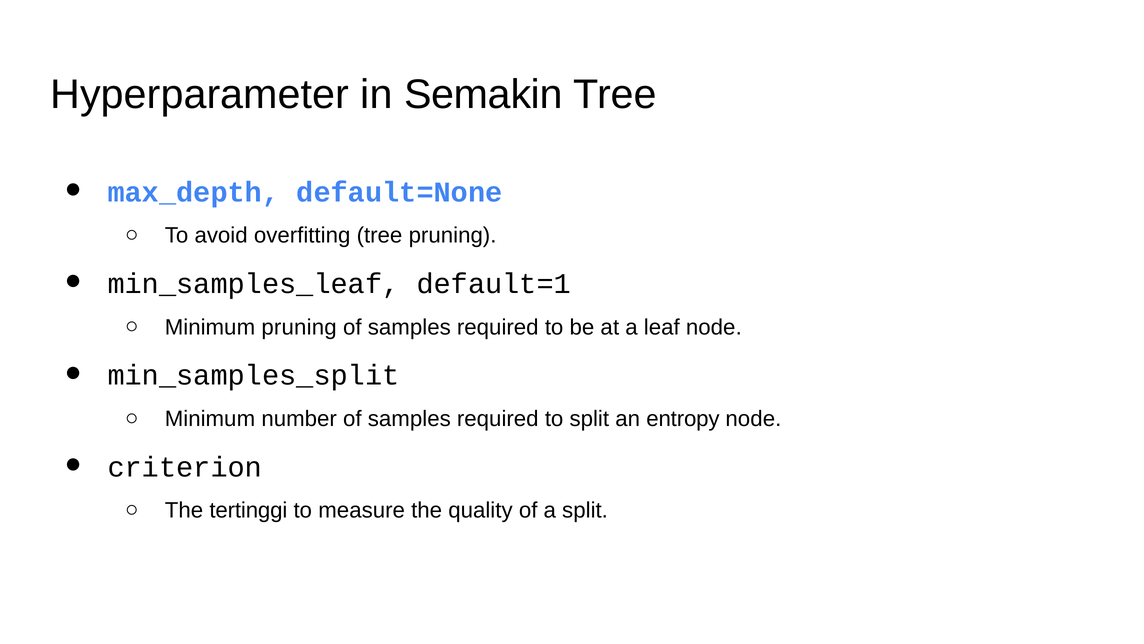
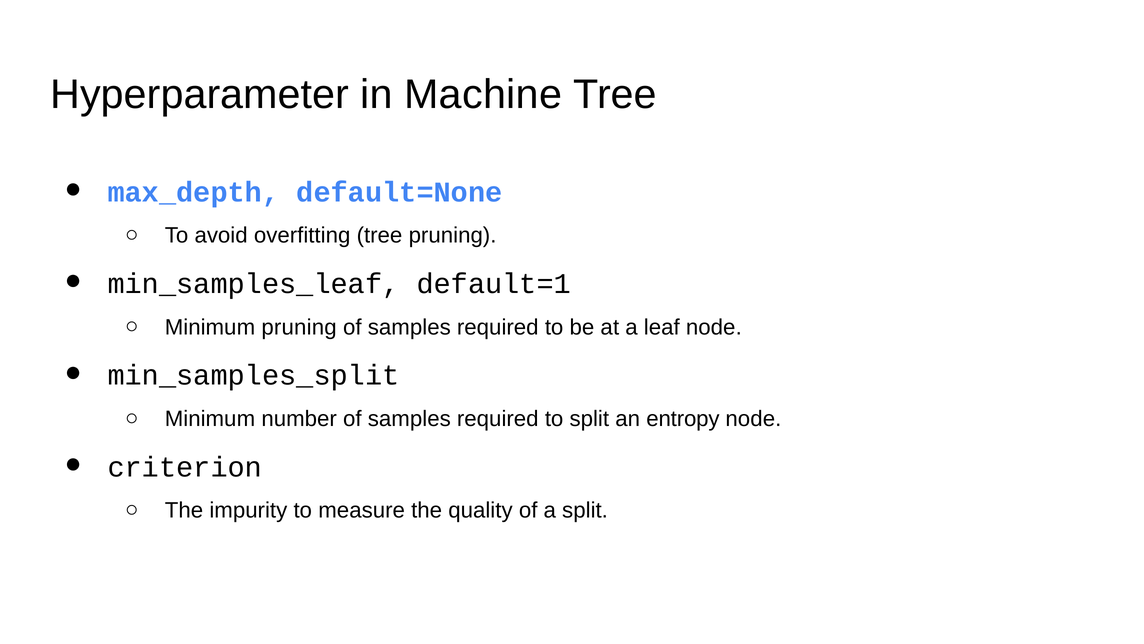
Semakin: Semakin -> Machine (483, 95)
tertinggi: tertinggi -> impurity (248, 510)
